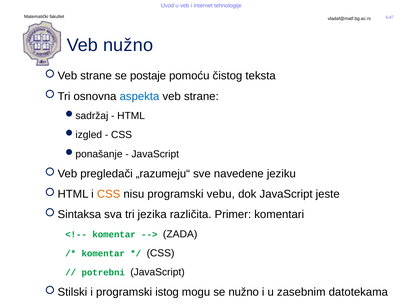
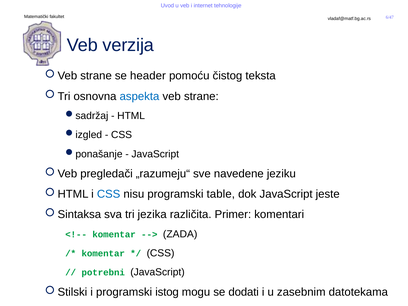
Veb nužno: nužno -> verzija (128, 45)
postaje: postaje -> header (148, 76)
CSS colour: orange -> blue (109, 194)
vebu: vebu -> table (221, 194)
se nužno: nužno -> dodati (244, 292)
